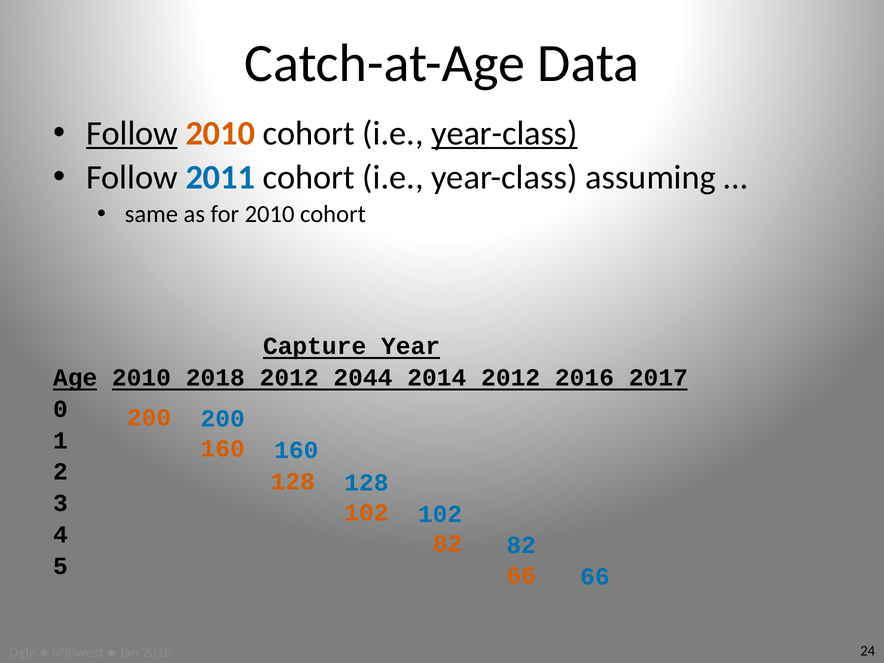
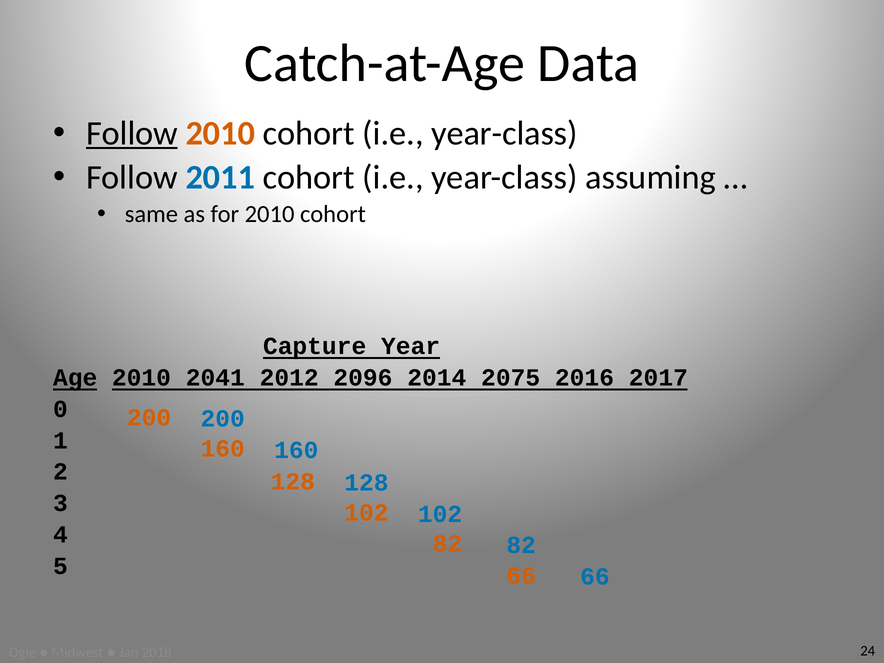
year-class underline: present -> none (504, 133)
2010 2018: 2018 -> 2041 (215, 378)
2044: 2044 -> 2096 (363, 378)
2014 2012: 2012 -> 2075 (511, 378)
